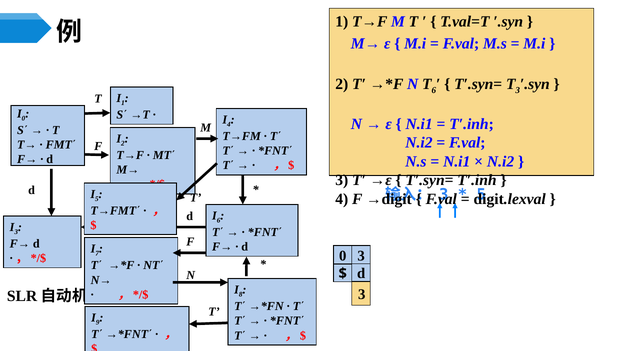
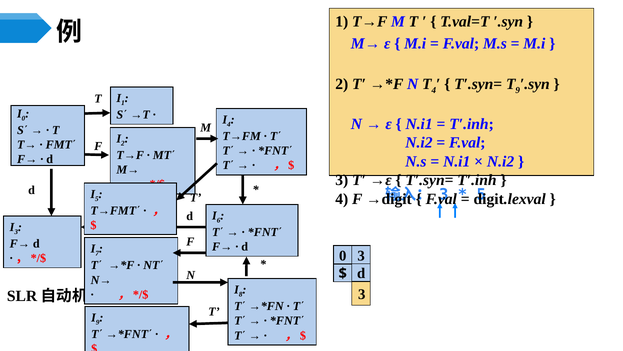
T 6: 6 -> 4 (434, 90)
T 3: 3 -> 9 (518, 90)
